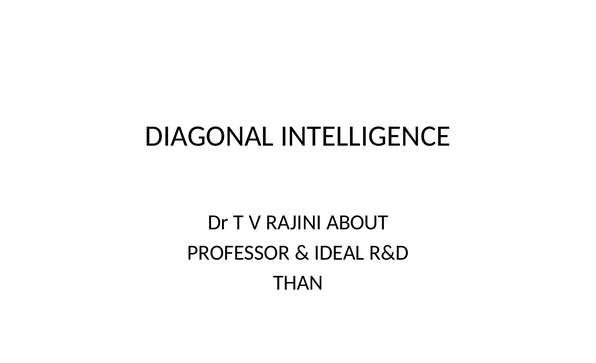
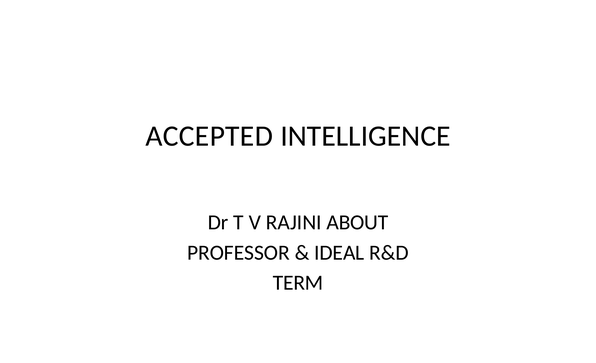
DIAGONAL: DIAGONAL -> ACCEPTED (209, 136)
THAN: THAN -> TERM (298, 283)
